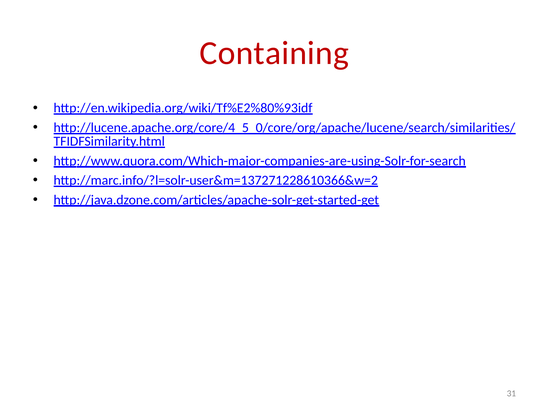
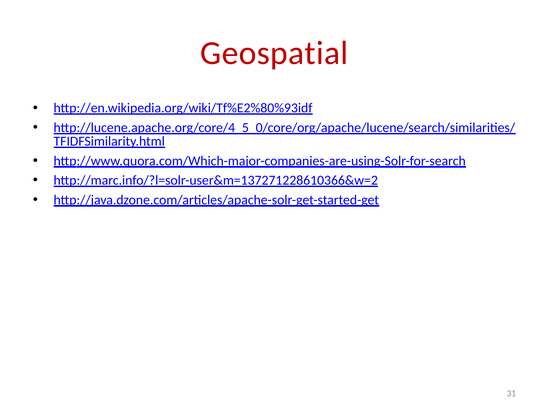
Containing: Containing -> Geospatial (274, 53)
